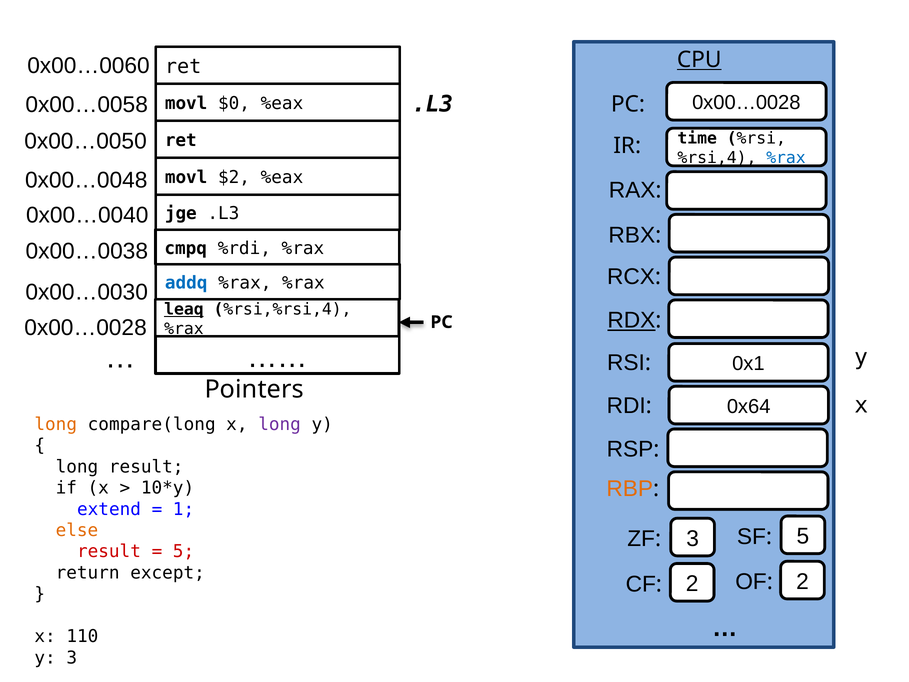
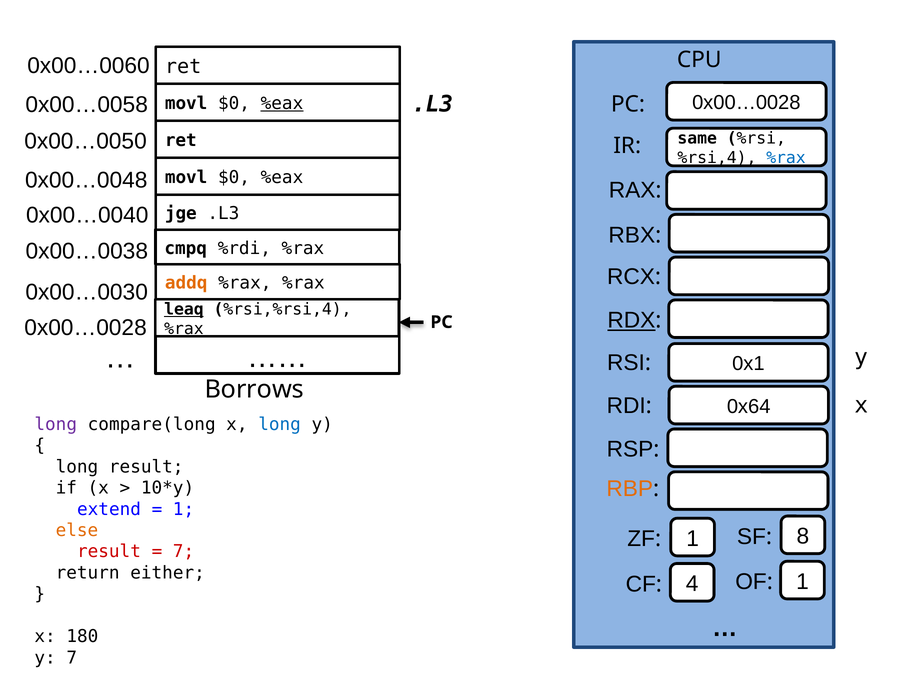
CPU underline: present -> none (699, 60)
%eax underline: none -> present (282, 103)
time: time -> same (697, 138)
$2: $2 -> $0 (234, 177)
addq colour: blue -> orange (186, 283)
Pointers: Pointers -> Borrows (254, 389)
long colour: orange -> purple (56, 424)
long colour: purple -> blue (280, 424)
3: 3 -> 1 (693, 538)
5: 5 -> 8 (803, 536)
5: 5 -> 7 (184, 551)
except: except -> either (168, 573)
2: 2 -> 4 (692, 584)
2: 2 -> 1 (802, 581)
110: 110 -> 180 (82, 636)
y 3: 3 -> 7 (72, 658)
